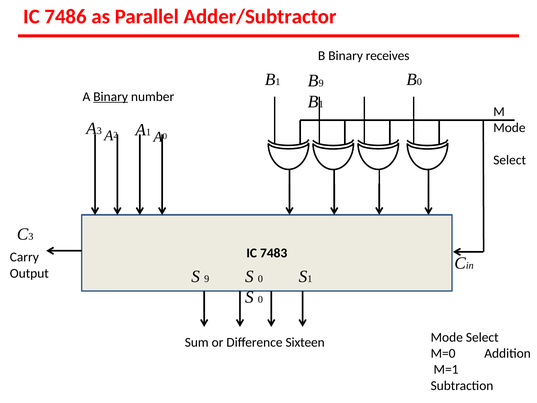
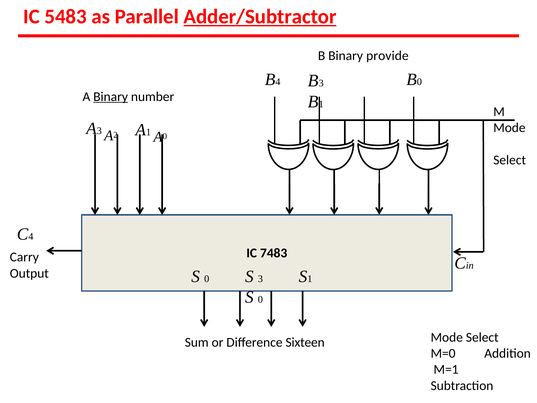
7486: 7486 -> 5483 (66, 17)
Adder/Subtractor underline: none -> present (260, 17)
receives: receives -> provide (387, 56)
1: 1 -> 4 (278, 82)
B 9: 9 -> 3 (321, 83)
3: 3 -> 4 (31, 236)
9: 9 -> 0 (207, 279)
0: 0 -> 3 (260, 279)
